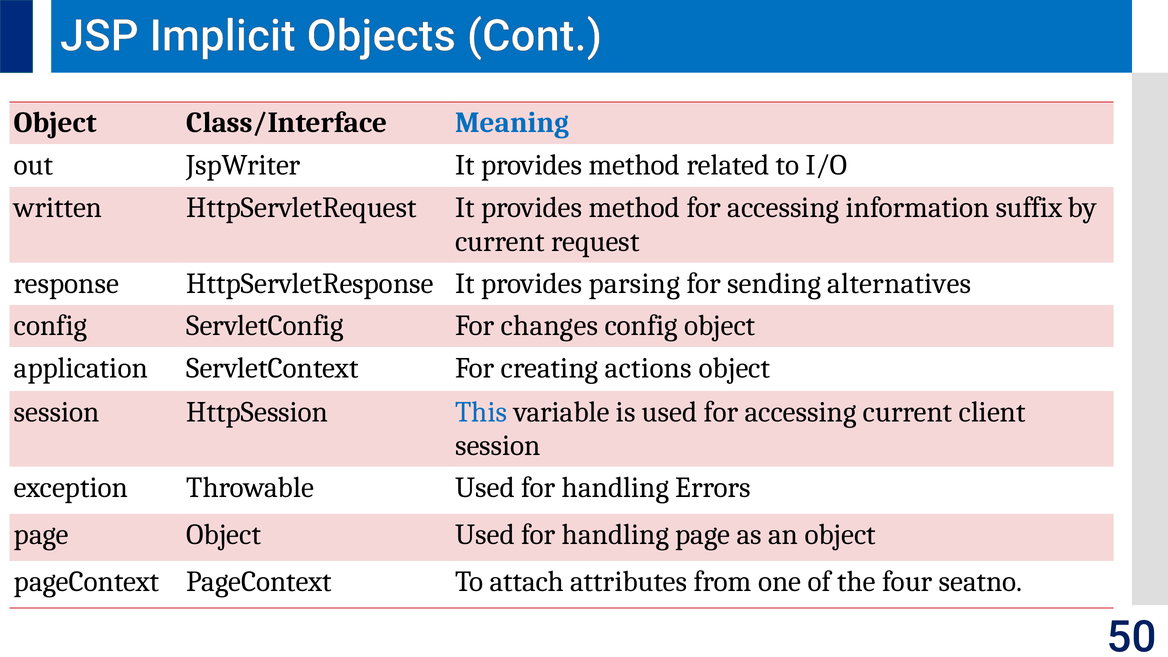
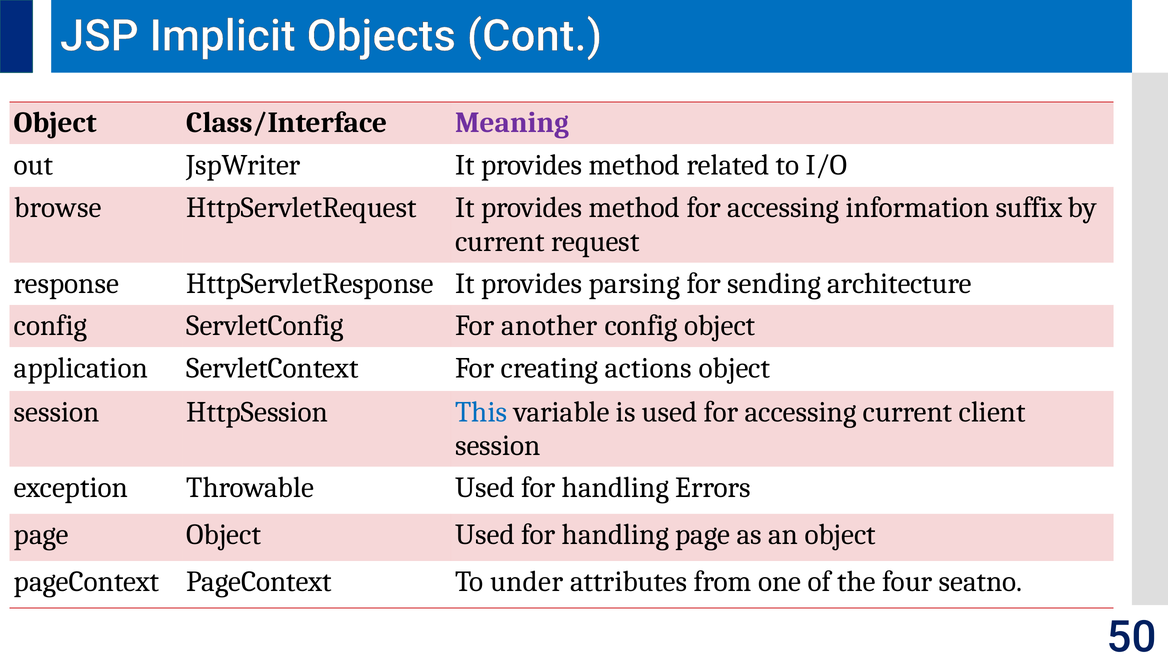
Meaning colour: blue -> purple (512, 123)
written: written -> browse (58, 208)
alternatives: alternatives -> architecture (900, 284)
changes: changes -> another (549, 326)
attach: attach -> under (527, 582)
